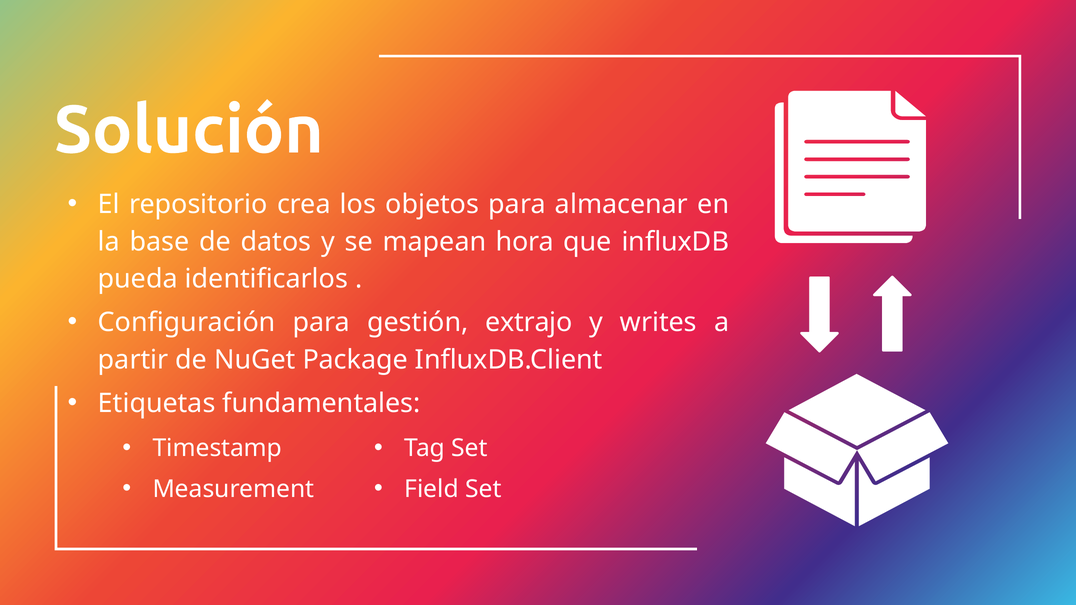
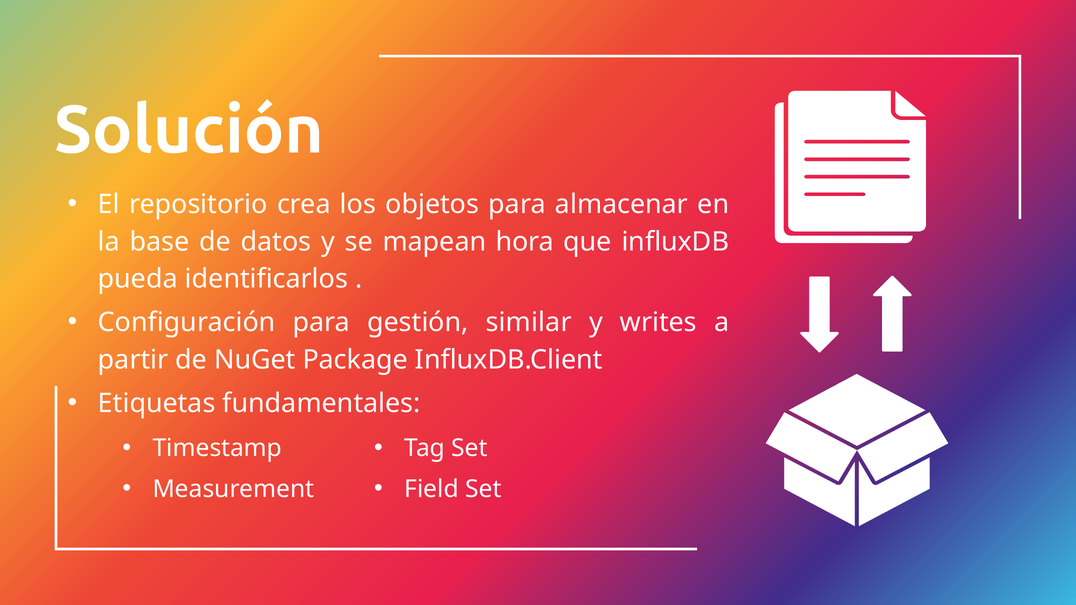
extrajo: extrajo -> similar (529, 323)
